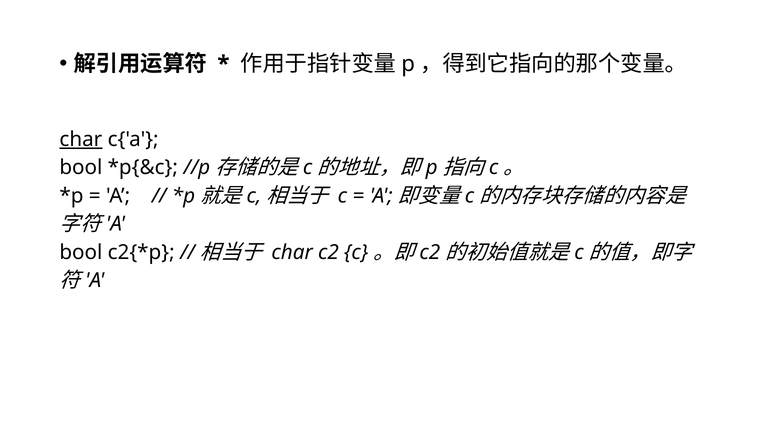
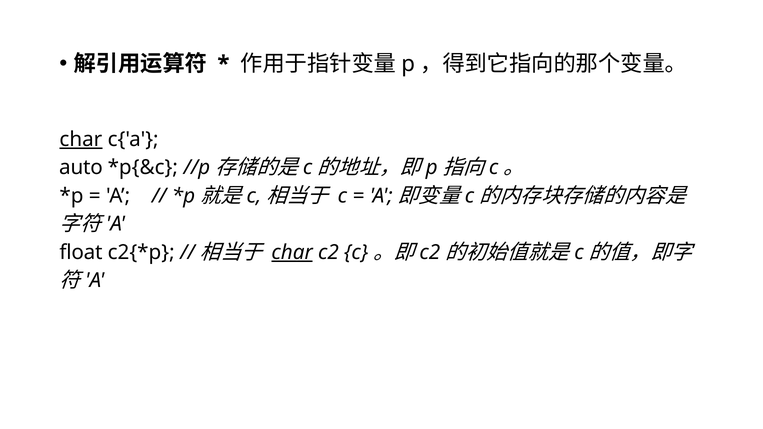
bool: bool -> auto (81, 168)
bool: bool -> float (81, 252)
char underline: none -> present (292, 252)
